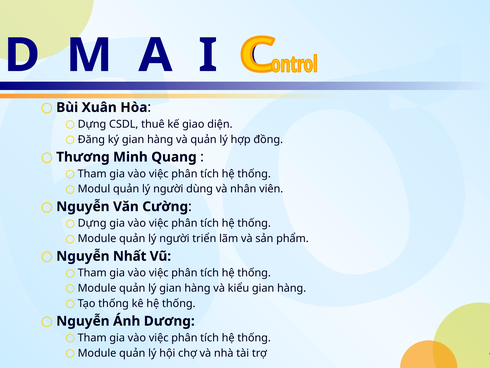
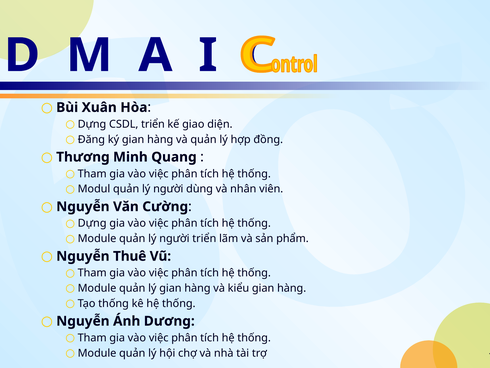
CSDL thuê: thuê -> triển (153, 124)
Nhất: Nhất -> Thuê (130, 256)
